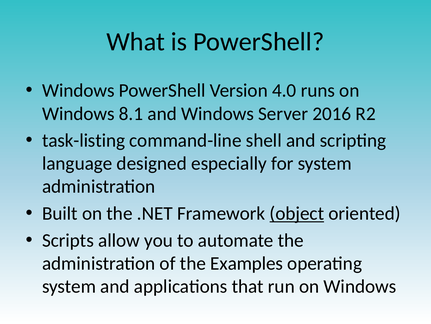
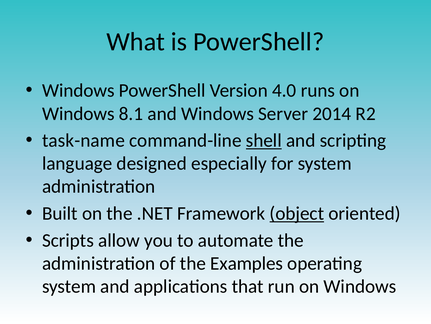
2016: 2016 -> 2014 (332, 113)
task-listing: task-listing -> task-name (83, 140)
shell underline: none -> present (264, 140)
